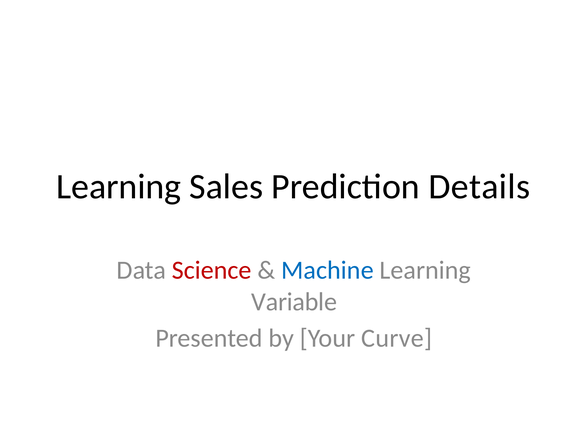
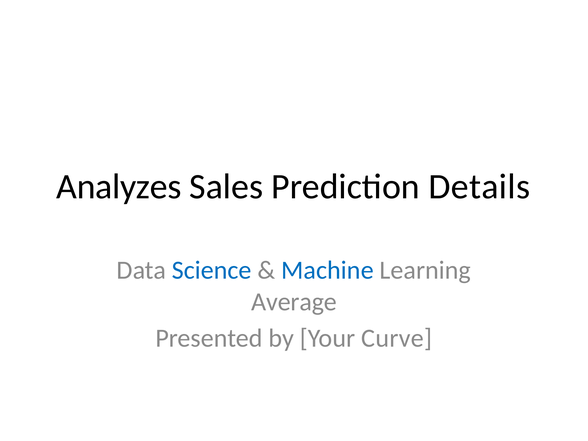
Learning: Learning -> Analyzes (119, 187)
Science colour: red -> blue (212, 270)
Variable: Variable -> Average (294, 302)
